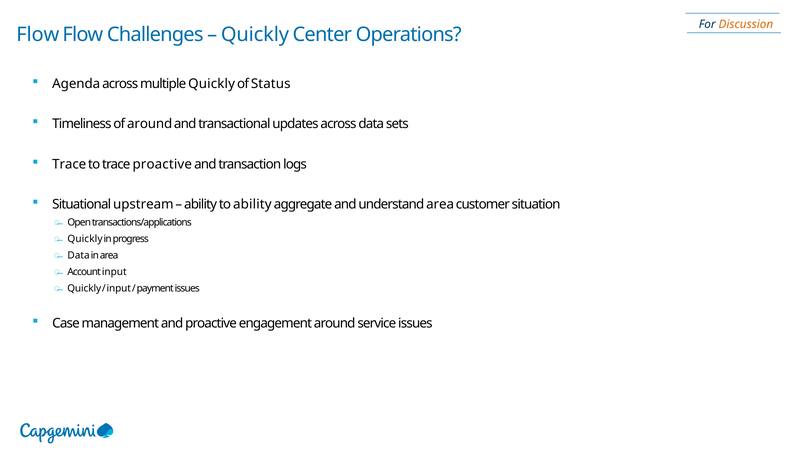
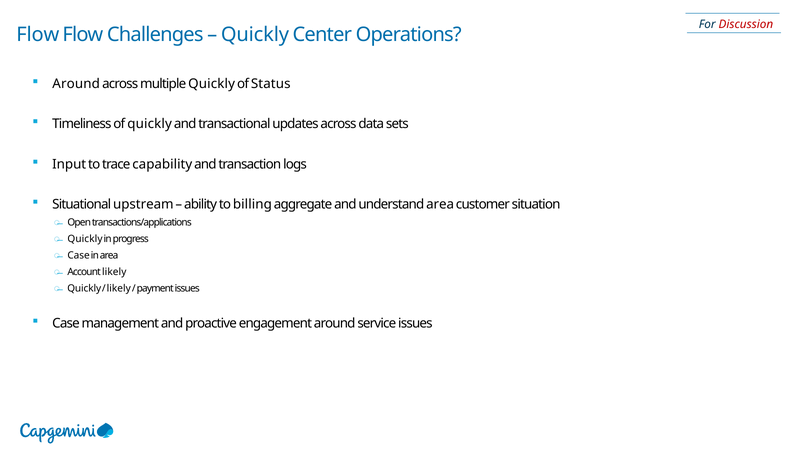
Discussion colour: orange -> red (746, 24)
Agenda: Agenda -> Around (76, 84)
of around: around -> quickly (150, 124)
Trace: Trace -> Input (69, 164)
trace proactive: proactive -> capability (162, 164)
to ability: ability -> billing (252, 205)
Data: Data -> Case (79, 256)
Account input: input -> likely (114, 273)
input: input -> likely (119, 289)
